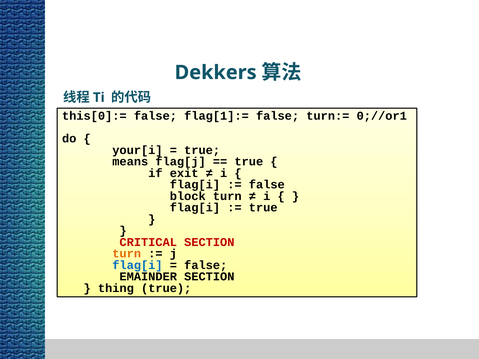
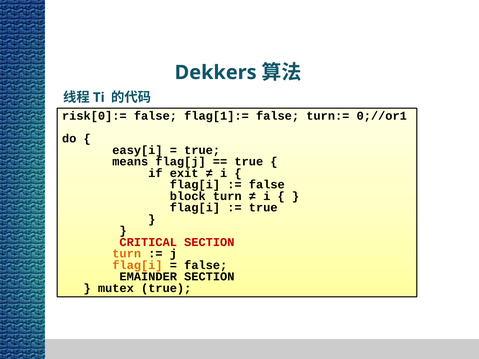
this[0]:=: this[0]:= -> risk[0]:= (94, 116)
your[i: your[i -> easy[i (137, 150)
flag[i colour: blue -> orange (137, 265)
thing: thing -> mutex (116, 288)
